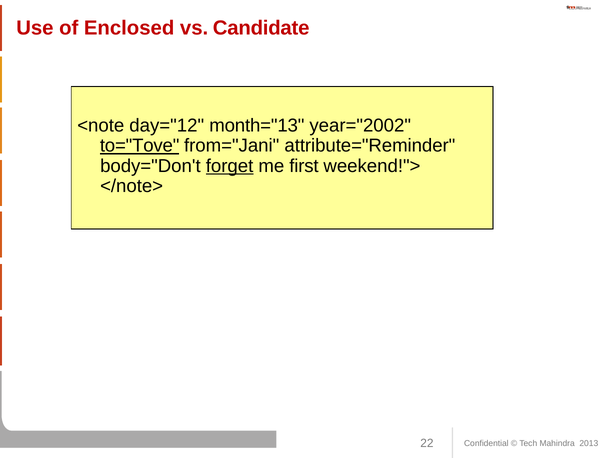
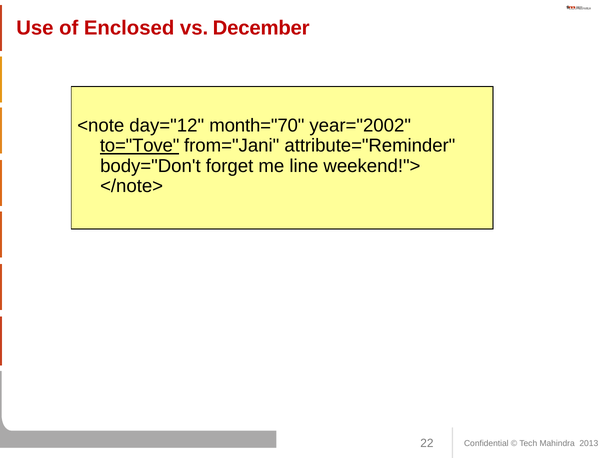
Candidate: Candidate -> December (261, 28)
month="13: month="13 -> month="70 (257, 125)
forget underline: present -> none (230, 166)
first: first -> line (304, 166)
